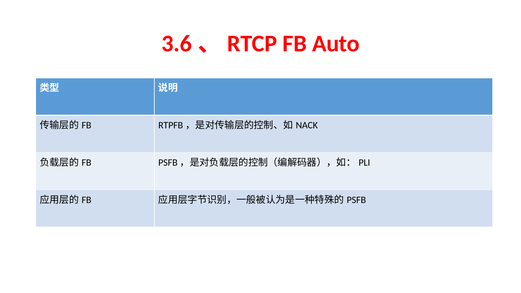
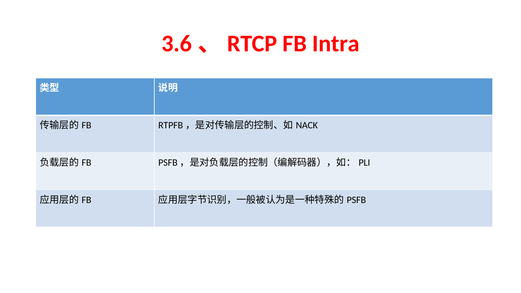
Auto: Auto -> Intra (336, 44)
